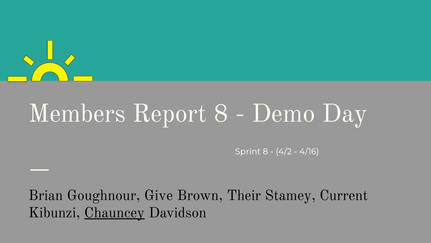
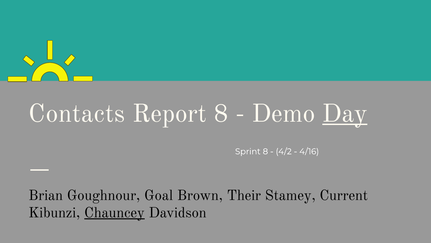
Members: Members -> Contacts (77, 113)
Day underline: none -> present (345, 113)
Give: Give -> Goal (159, 195)
